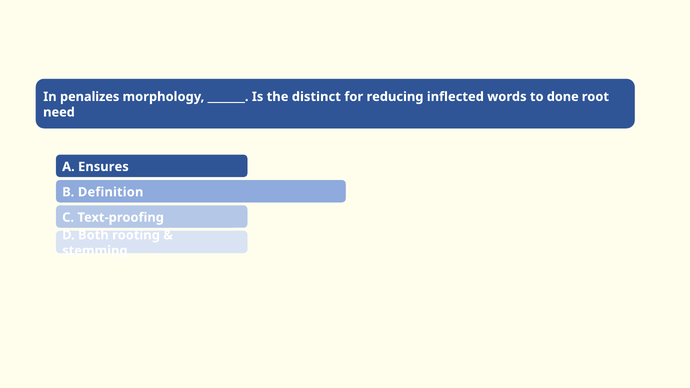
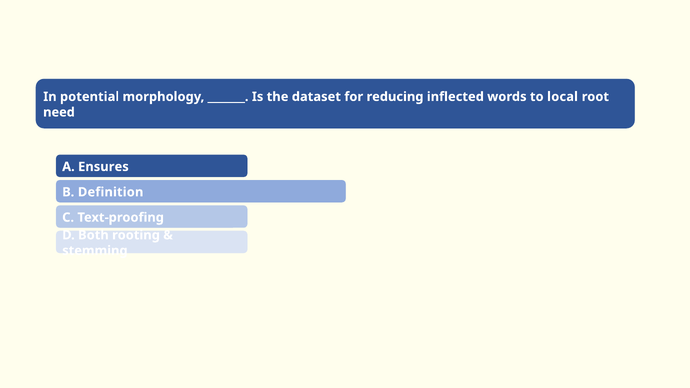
penalizes: penalizes -> potential (90, 97)
distinct: distinct -> dataset (316, 97)
done: done -> local (563, 97)
